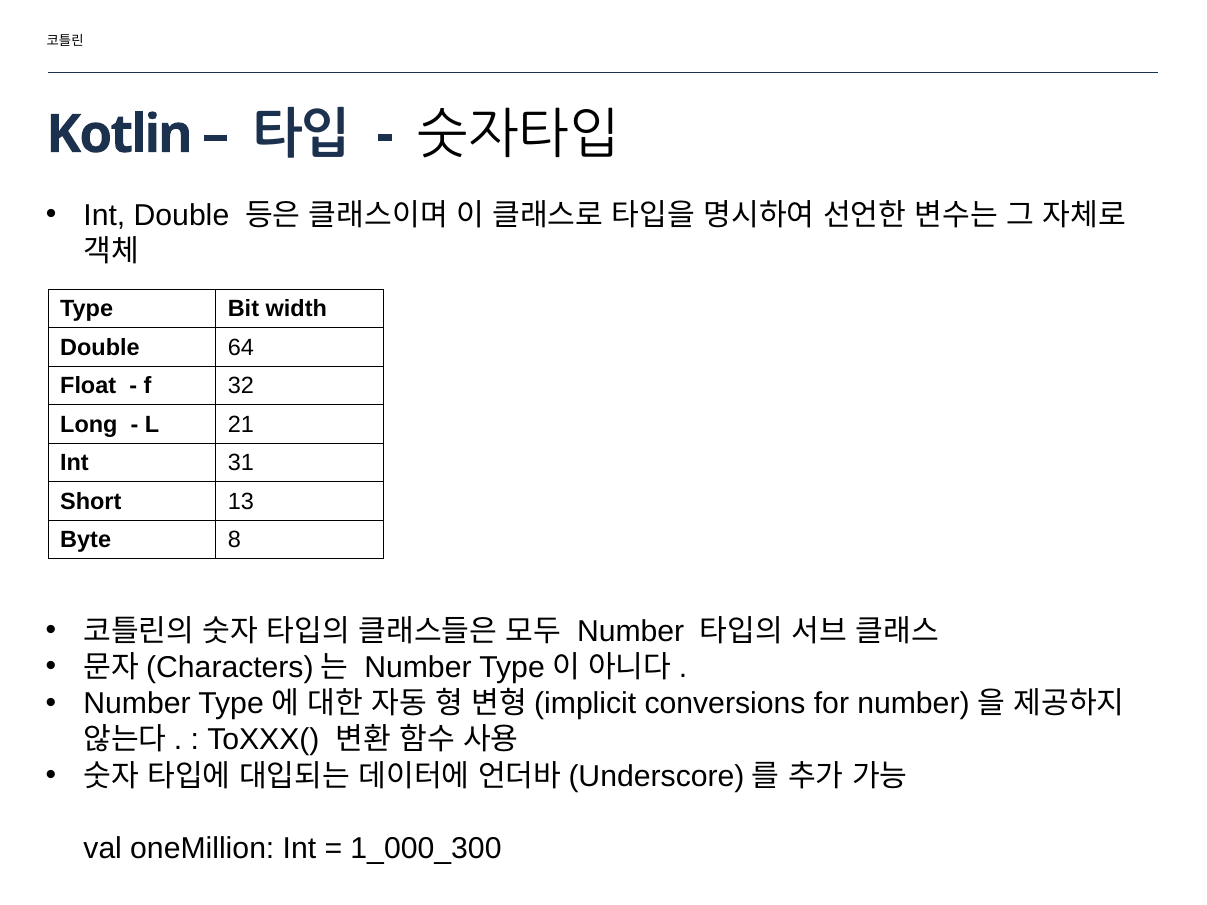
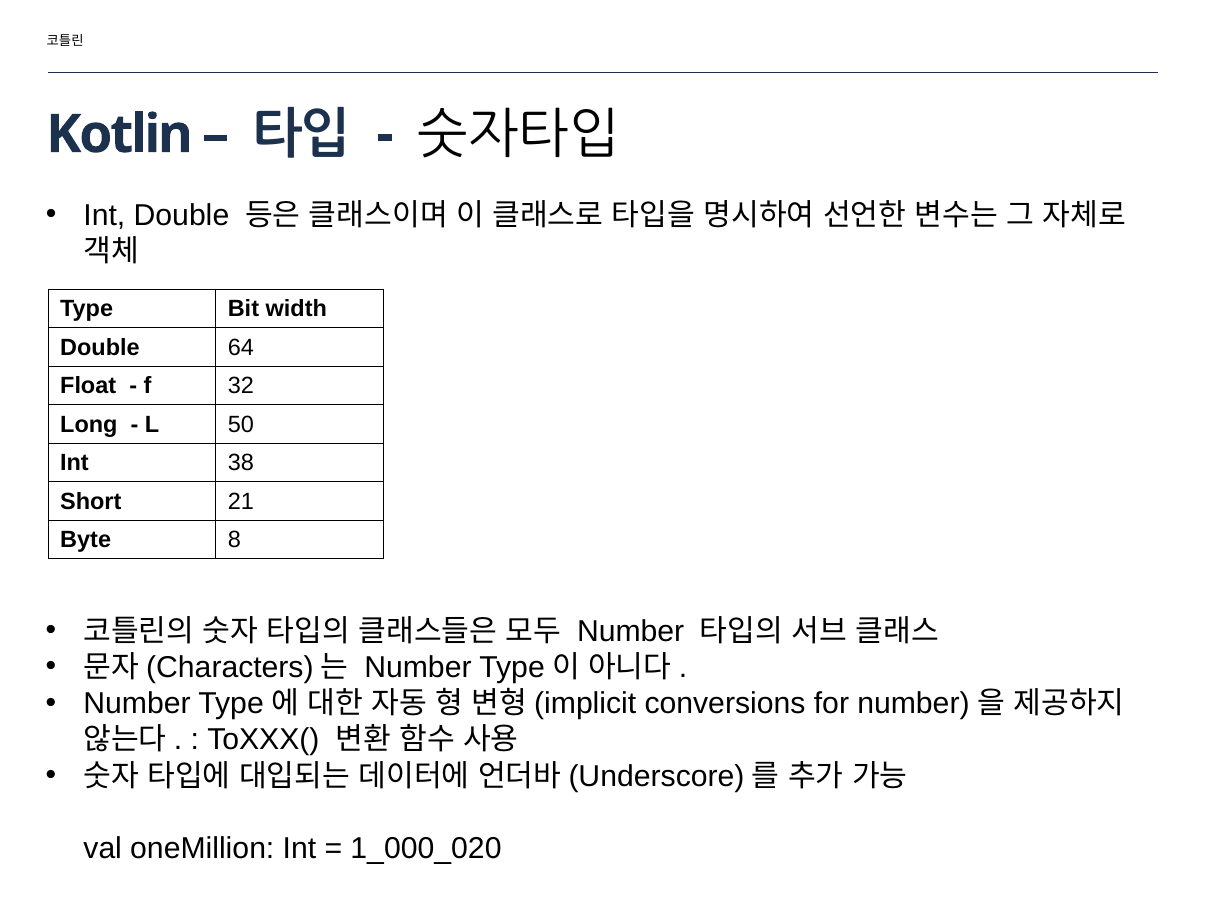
21: 21 -> 50 (241, 425)
31: 31 -> 38 (241, 463)
13: 13 -> 21 (241, 502)
1_000_300: 1_000_300 -> 1_000_020 (426, 849)
